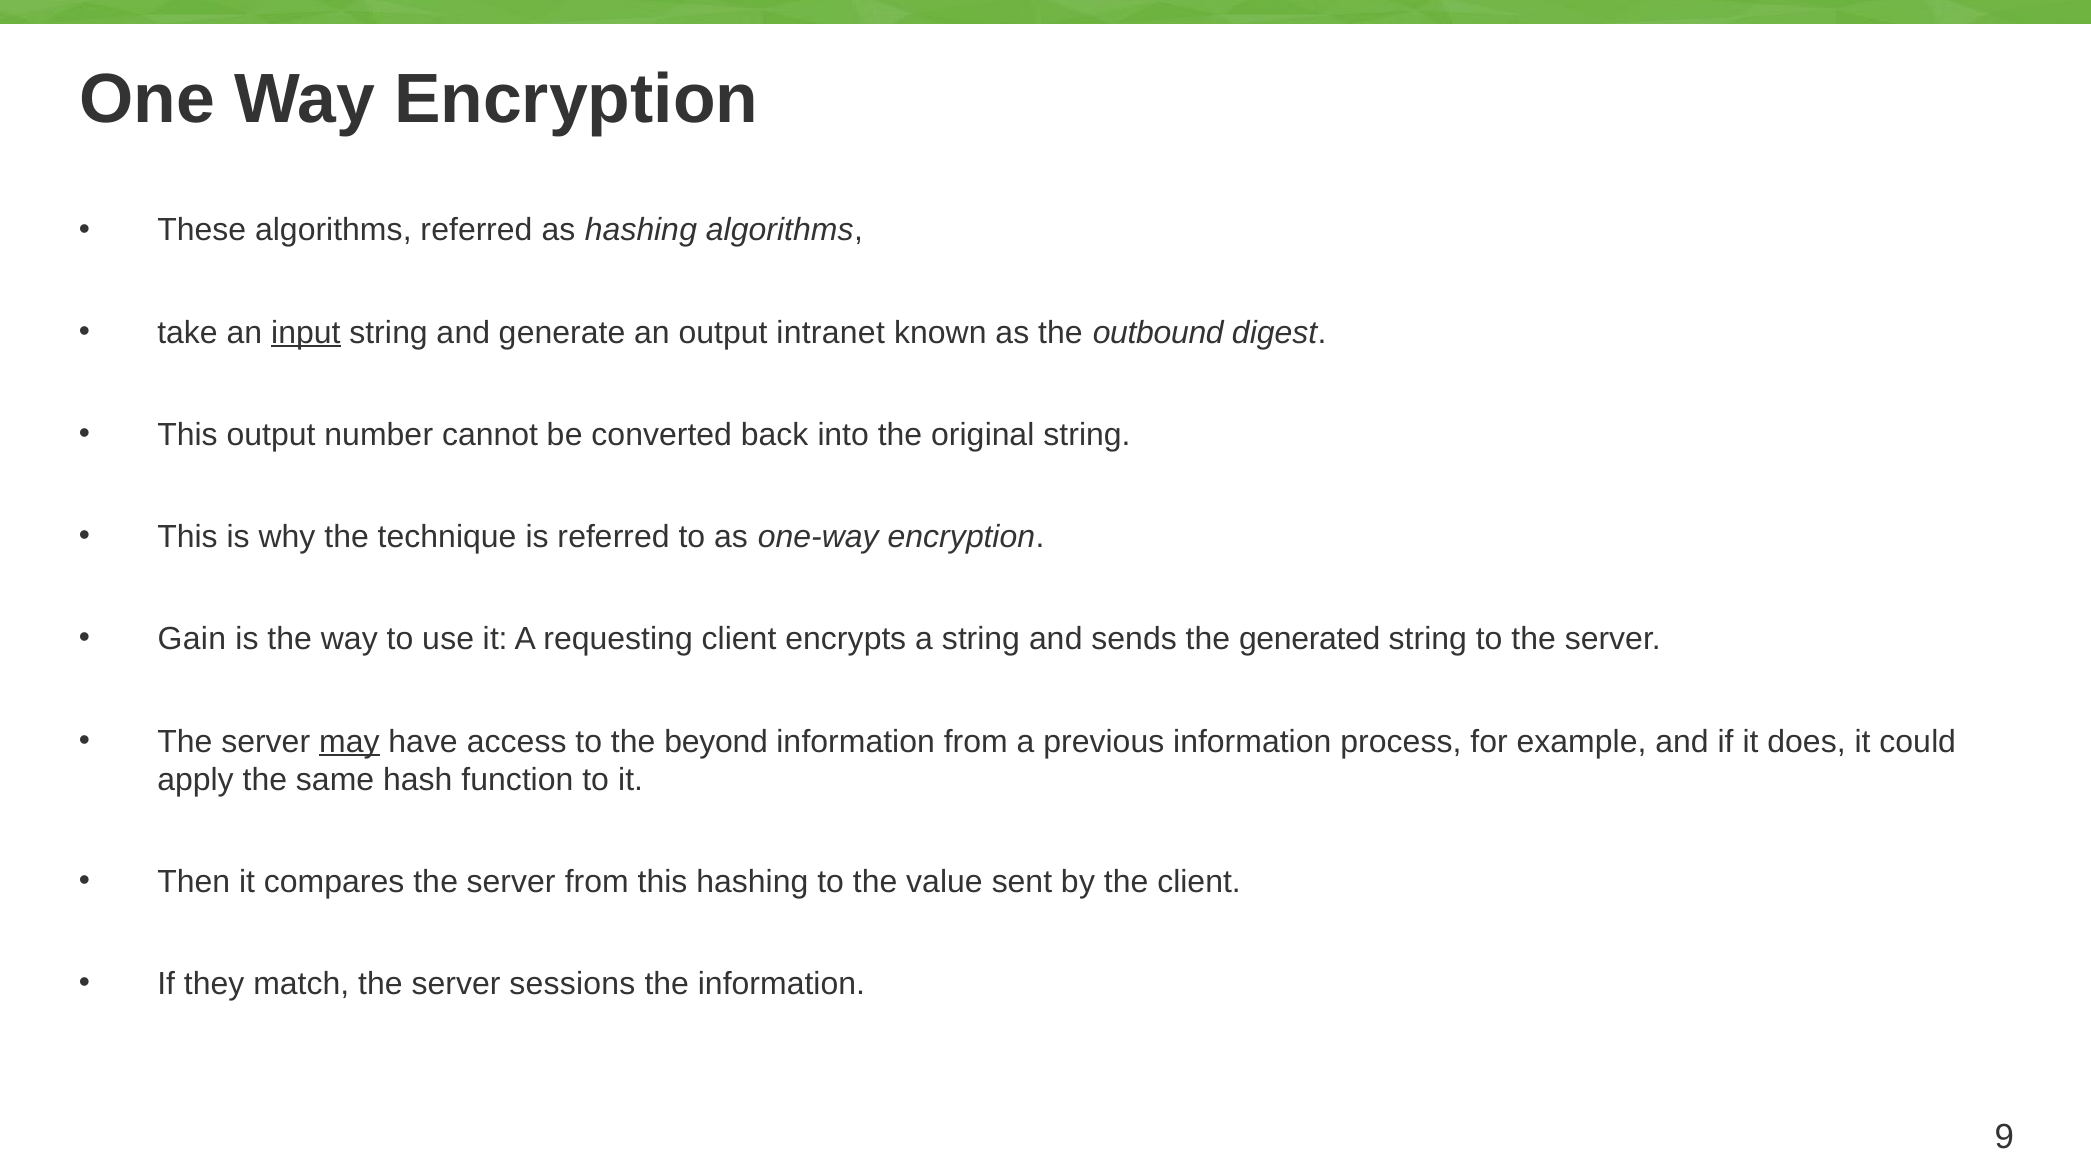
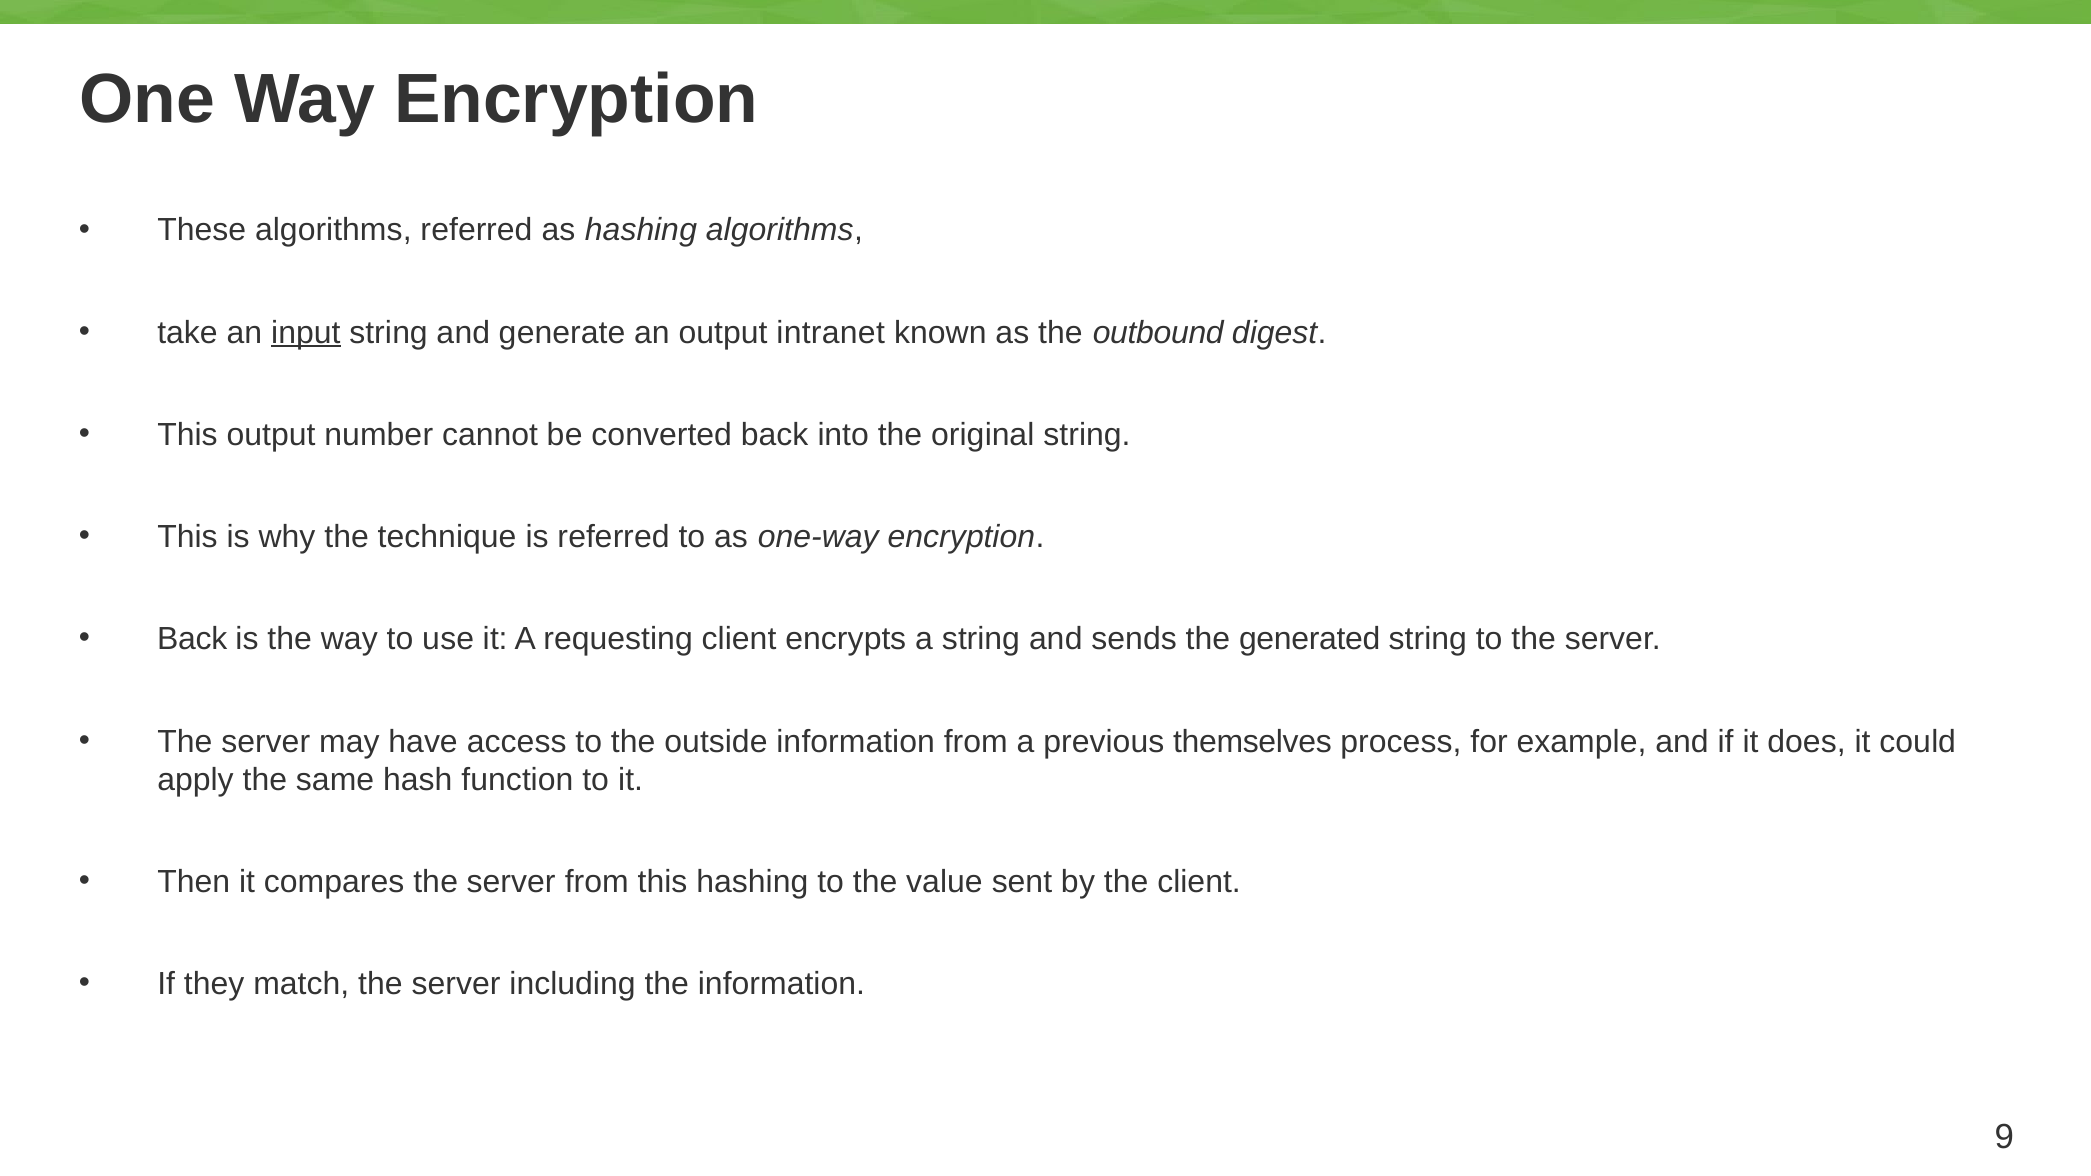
Gain: Gain -> Back (192, 639)
may underline: present -> none (349, 742)
beyond: beyond -> outside (716, 742)
previous information: information -> themselves (1252, 742)
sessions: sessions -> including (573, 985)
